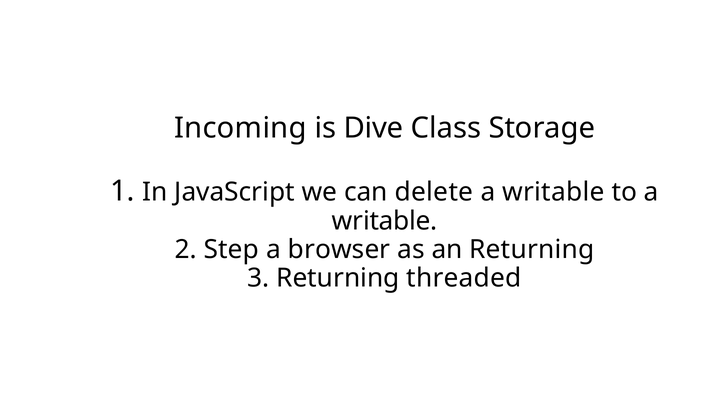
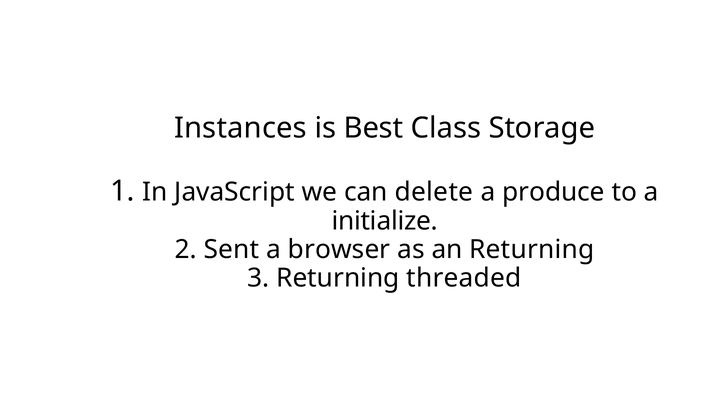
Incoming: Incoming -> Instances (241, 128)
Dive: Dive -> Best (374, 128)
writable: writable -> produce (553, 192)
writable: writable -> initialize (385, 221)
Step: Step -> Sent (231, 250)
